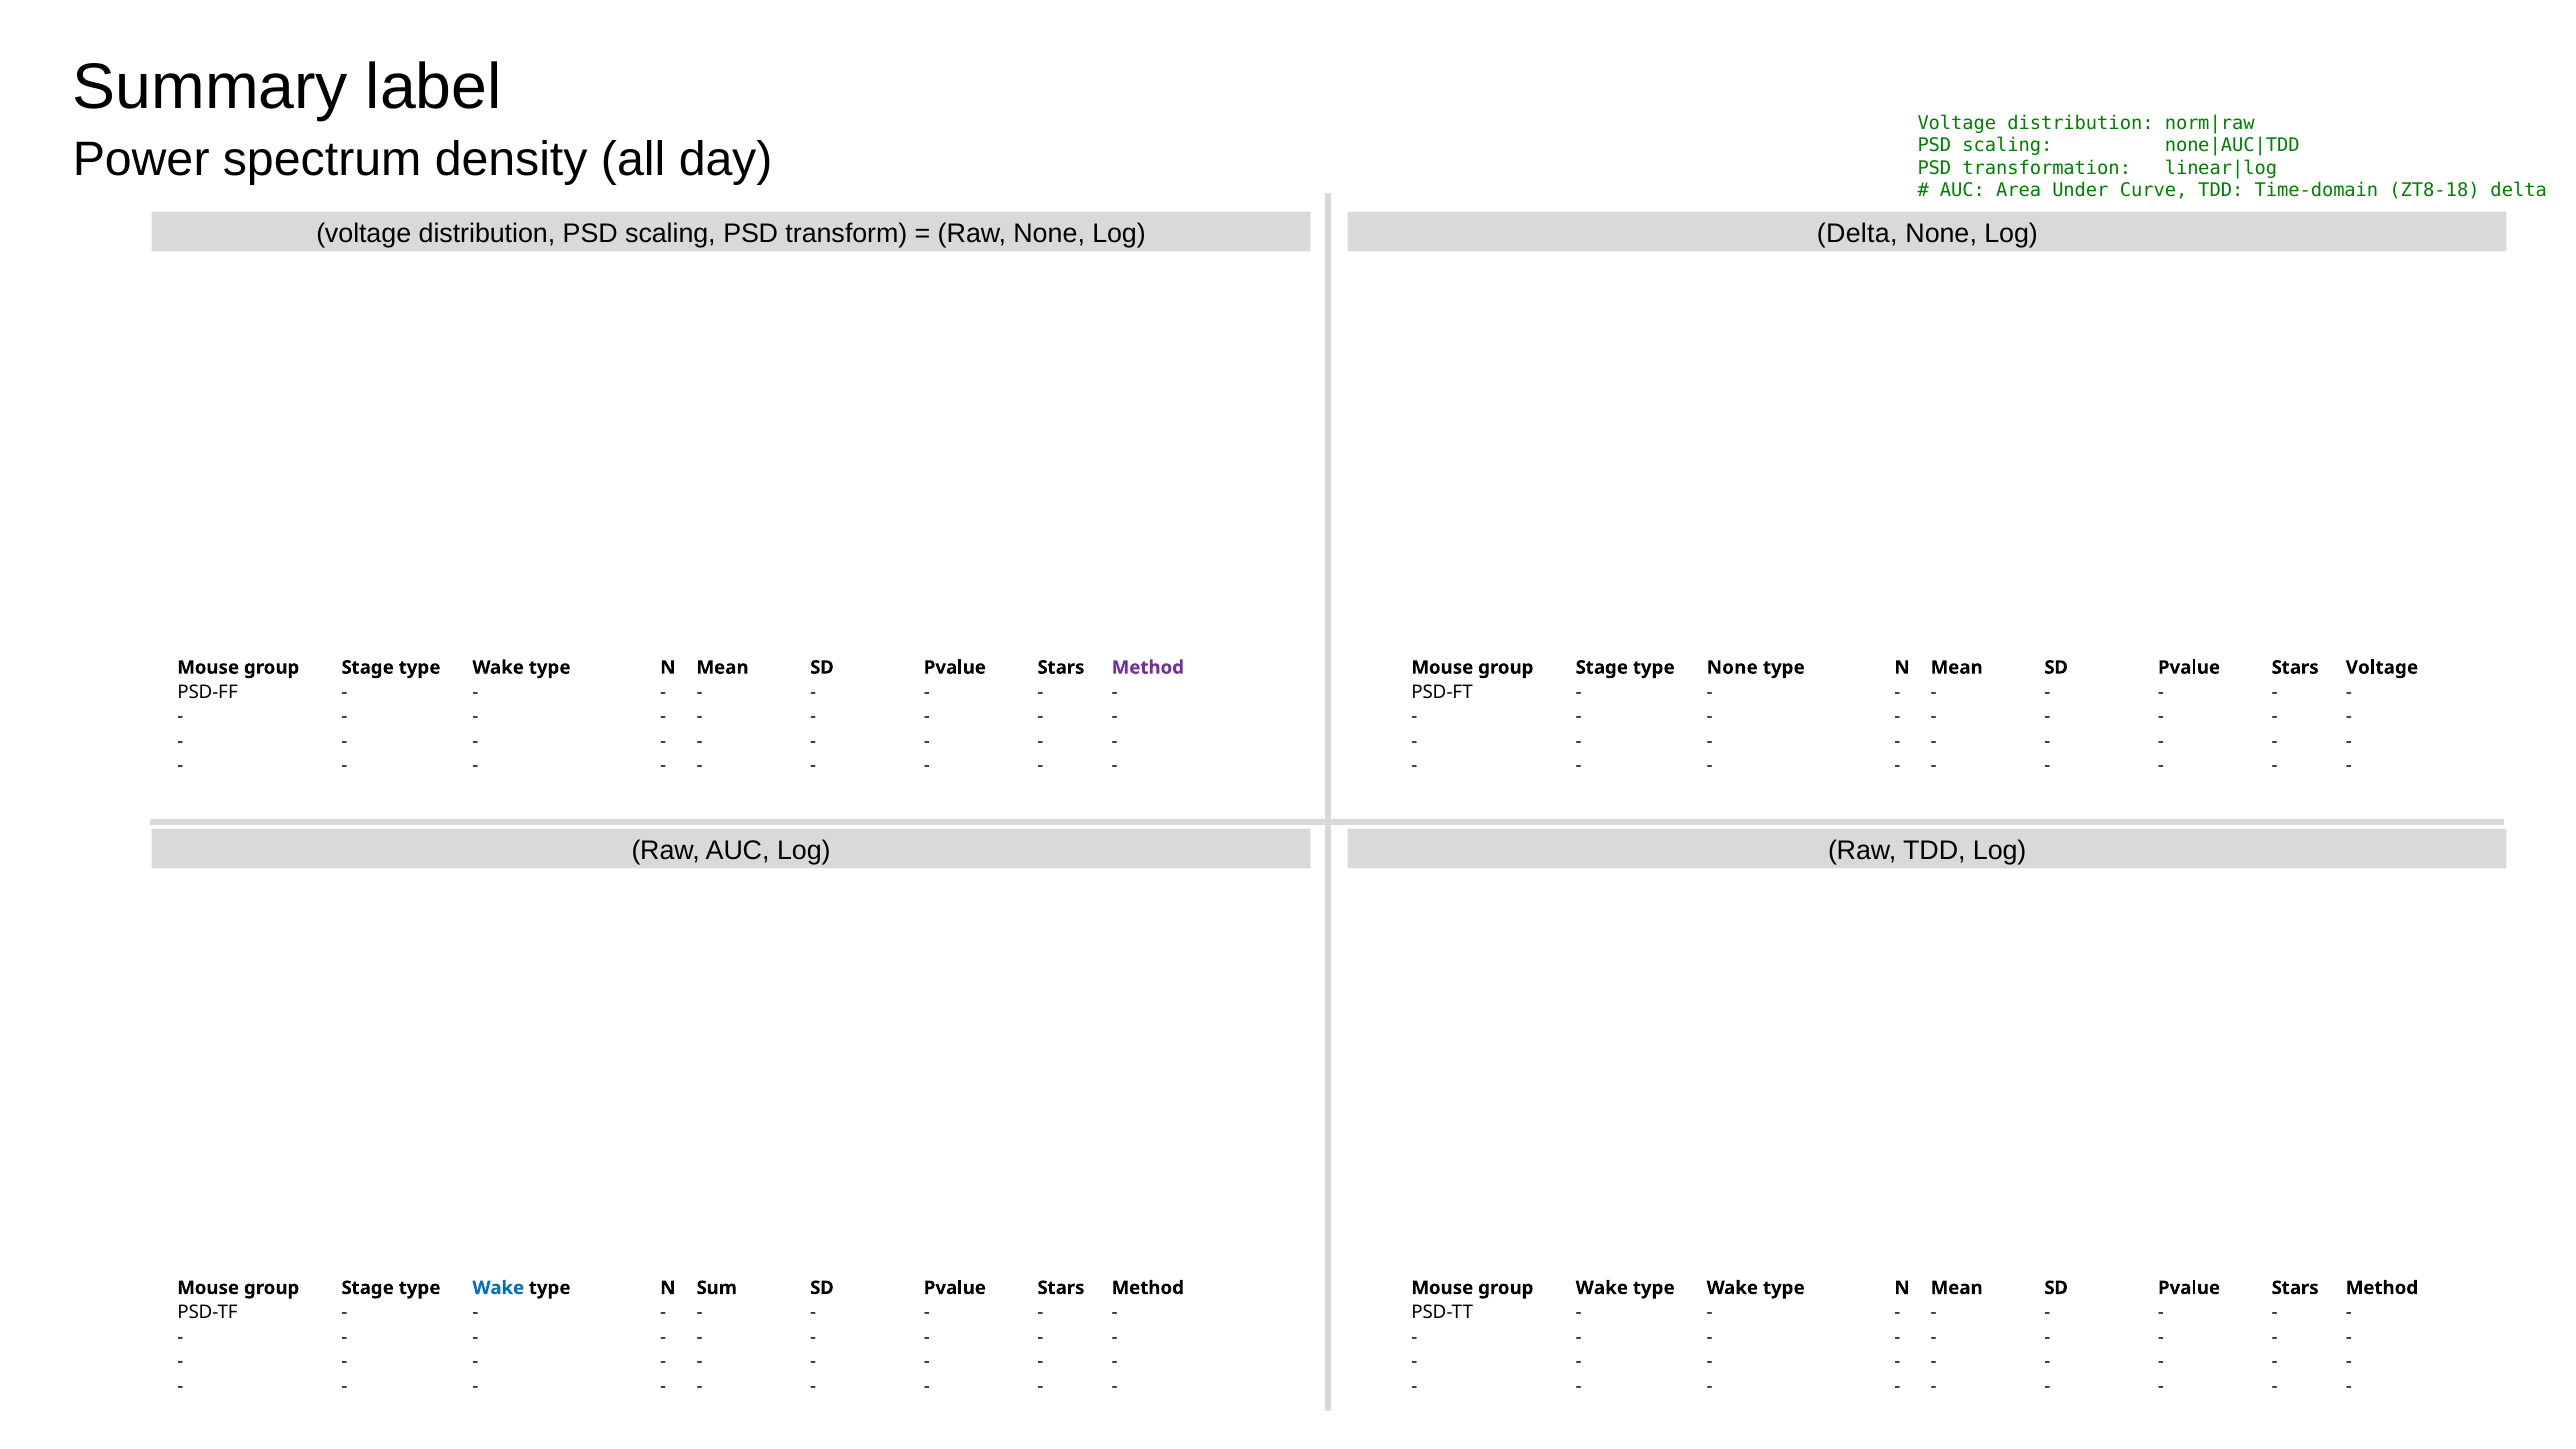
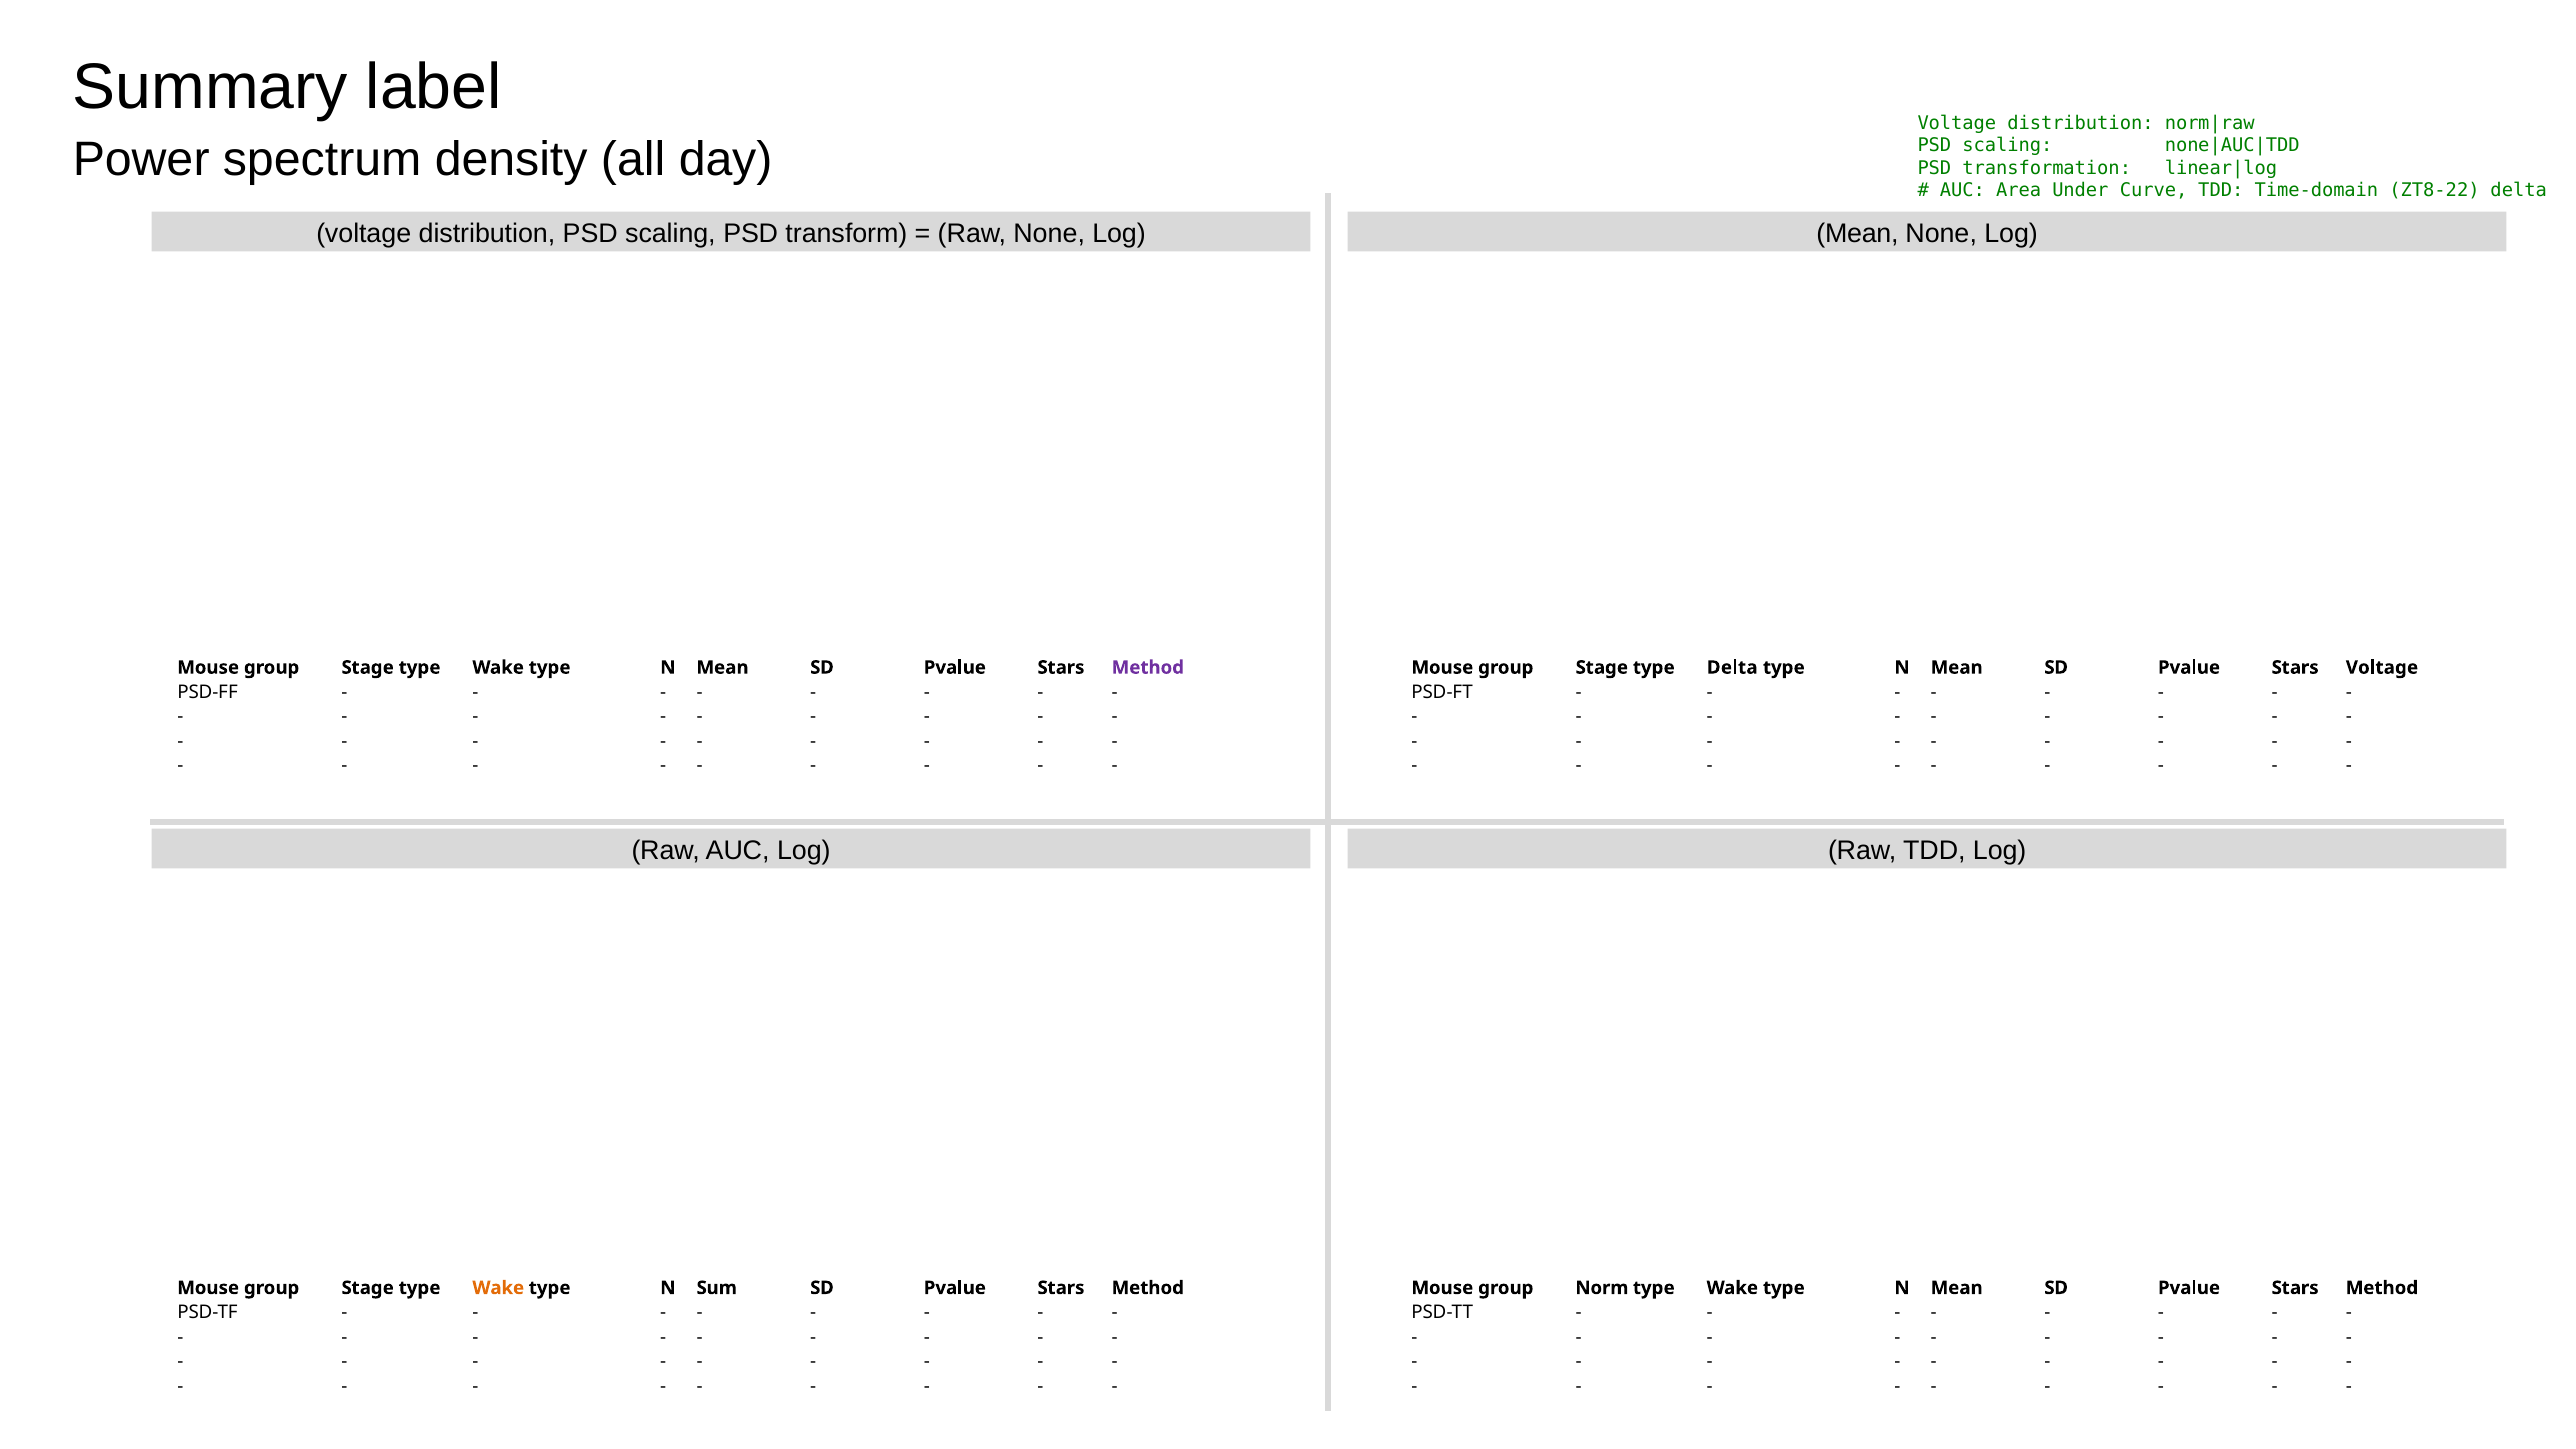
ZT8-18: ZT8-18 -> ZT8-22 (2434, 191)
Delta: Delta -> Mean (1857, 233)
type None: None -> Delta (1732, 667)
Wake colour: blue -> orange (498, 1288)
group Wake: Wake -> Norm (1602, 1288)
